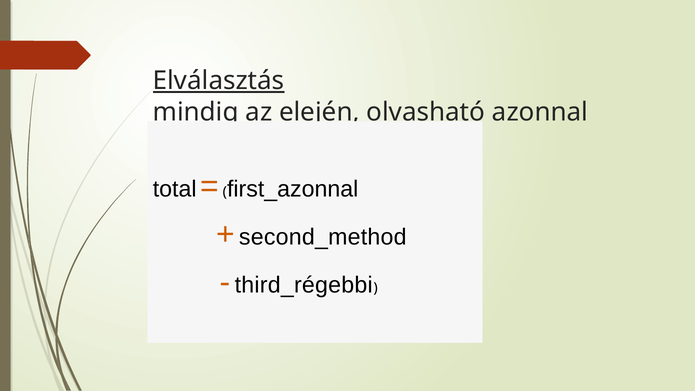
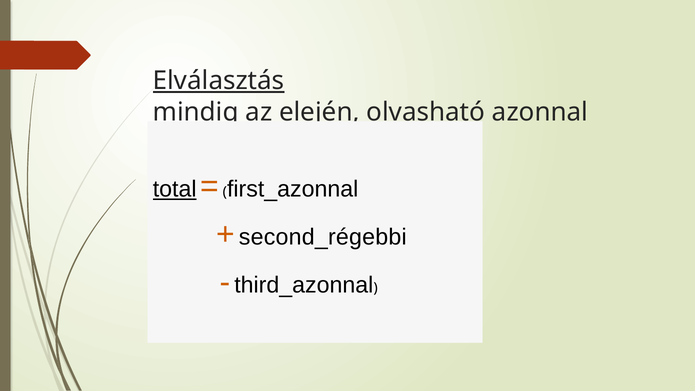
total underline: none -> present (175, 189)
second_method: second_method -> second_régebbi (323, 237)
third_régebbi: third_régebbi -> third_azonnal (304, 285)
